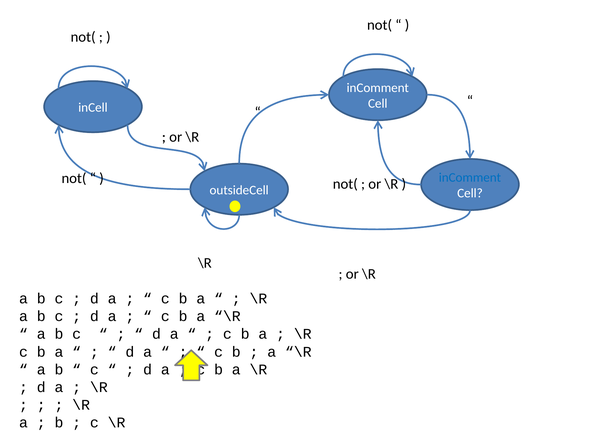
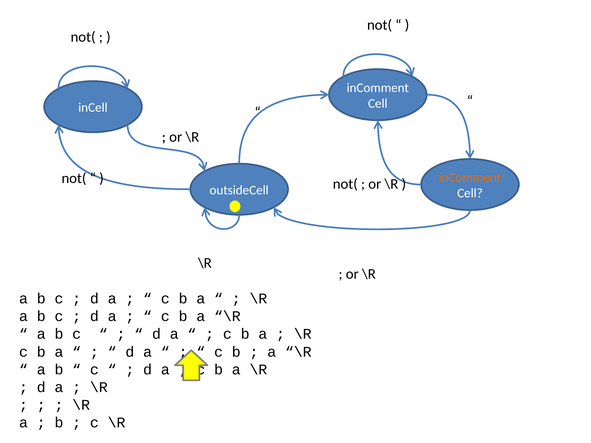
inComment colour: blue -> orange (470, 178)
